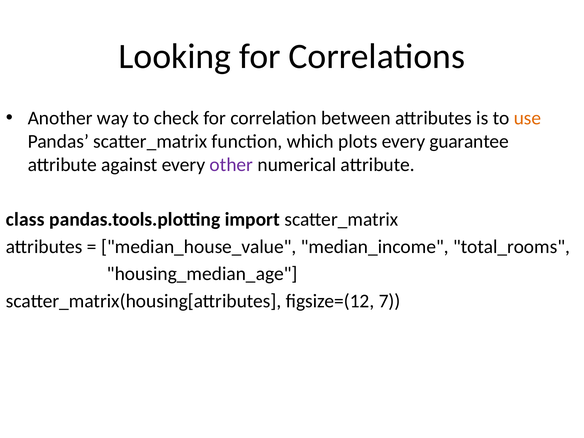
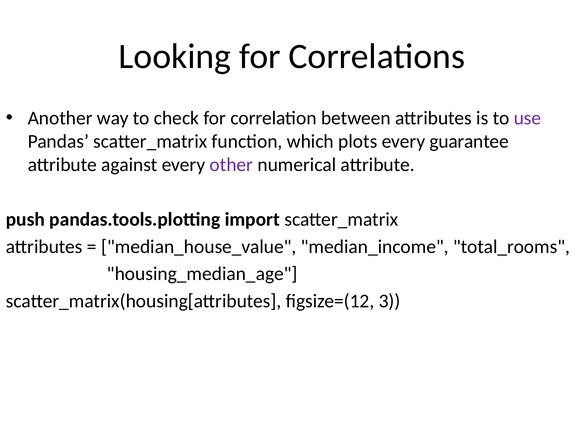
use colour: orange -> purple (527, 118)
class: class -> push (25, 219)
7: 7 -> 3 (390, 301)
